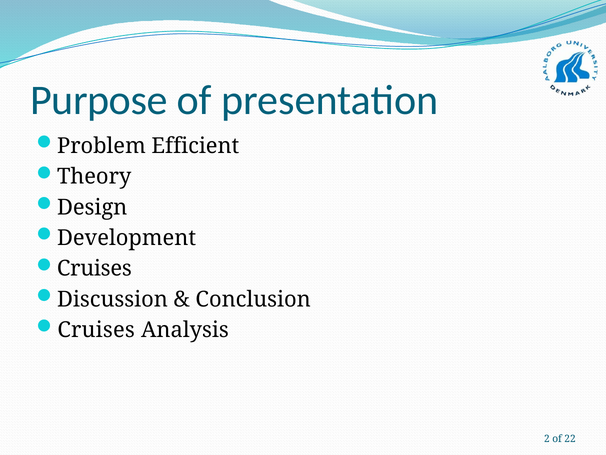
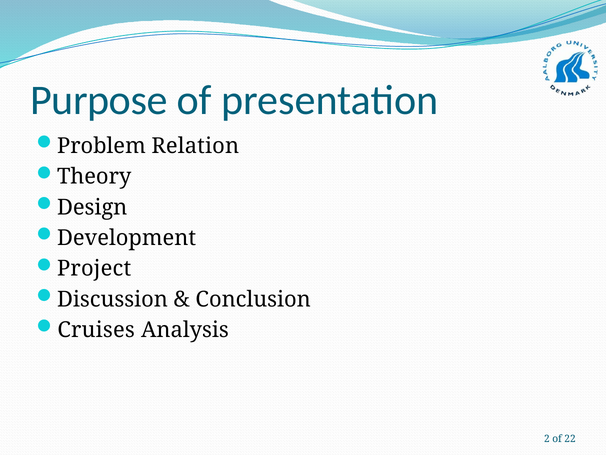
Efficient: Efficient -> Relation (195, 146)
Cruises: Cruises -> Project (94, 268)
